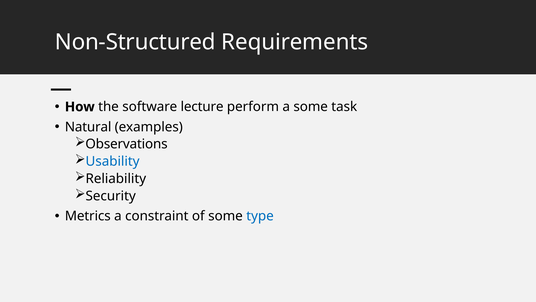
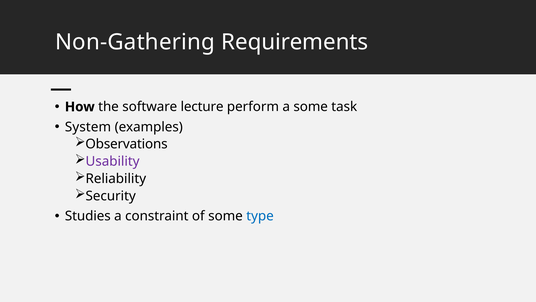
Non-Structured: Non-Structured -> Non-Gathering (135, 42)
Natural: Natural -> System (88, 127)
Usability colour: blue -> purple (113, 161)
Metrics: Metrics -> Studies (88, 216)
